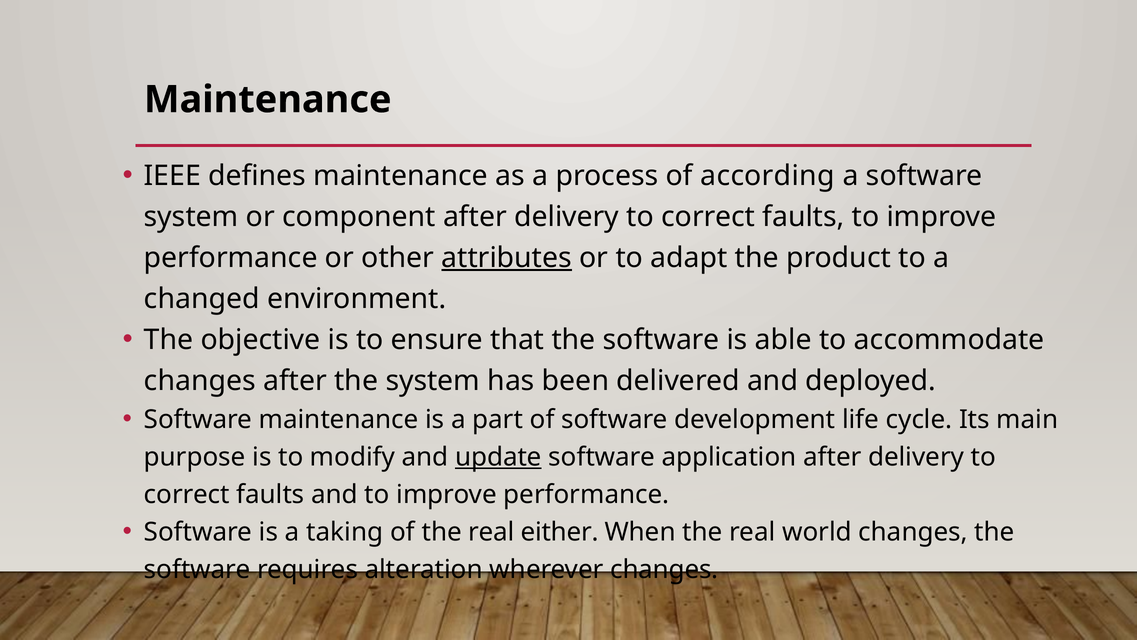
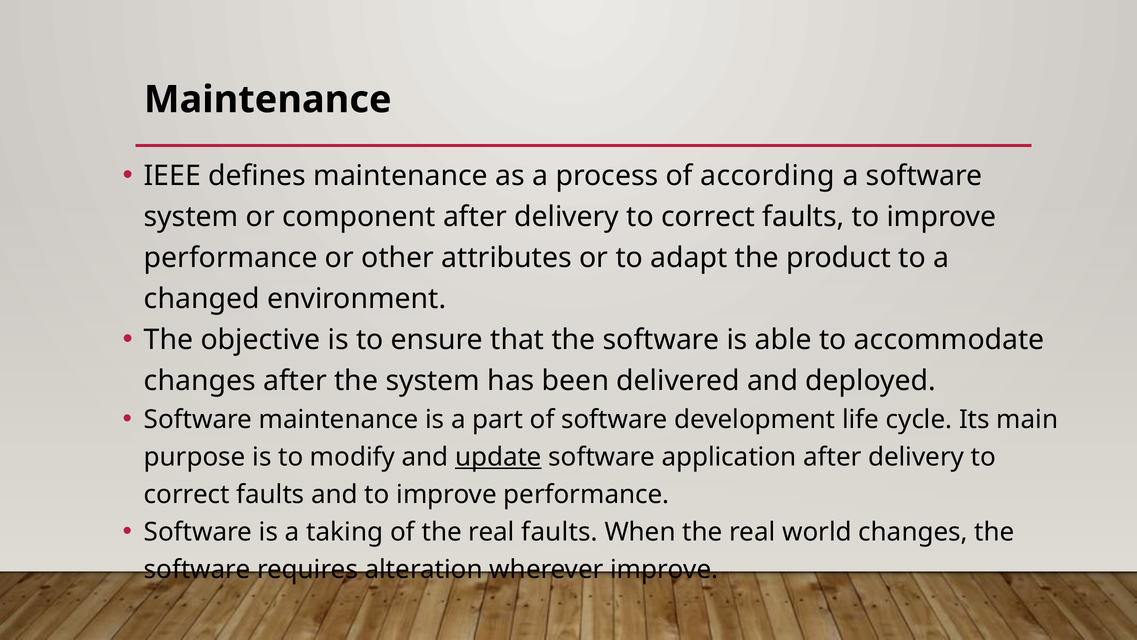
attributes underline: present -> none (507, 258)
real either: either -> faults (560, 532)
wherever changes: changes -> improve (664, 569)
